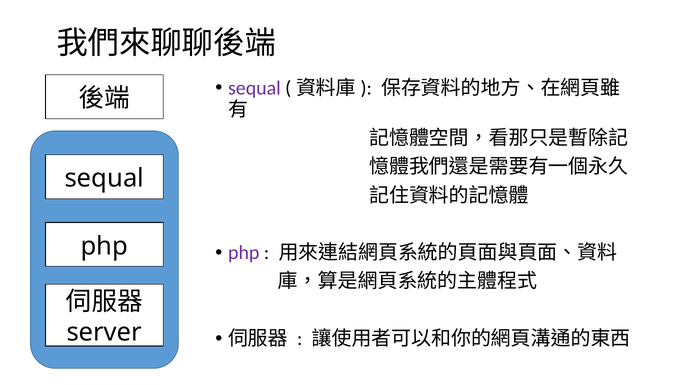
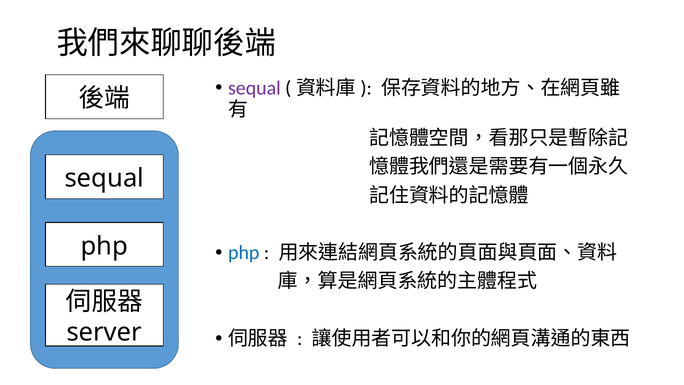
php colour: purple -> blue (244, 253)
